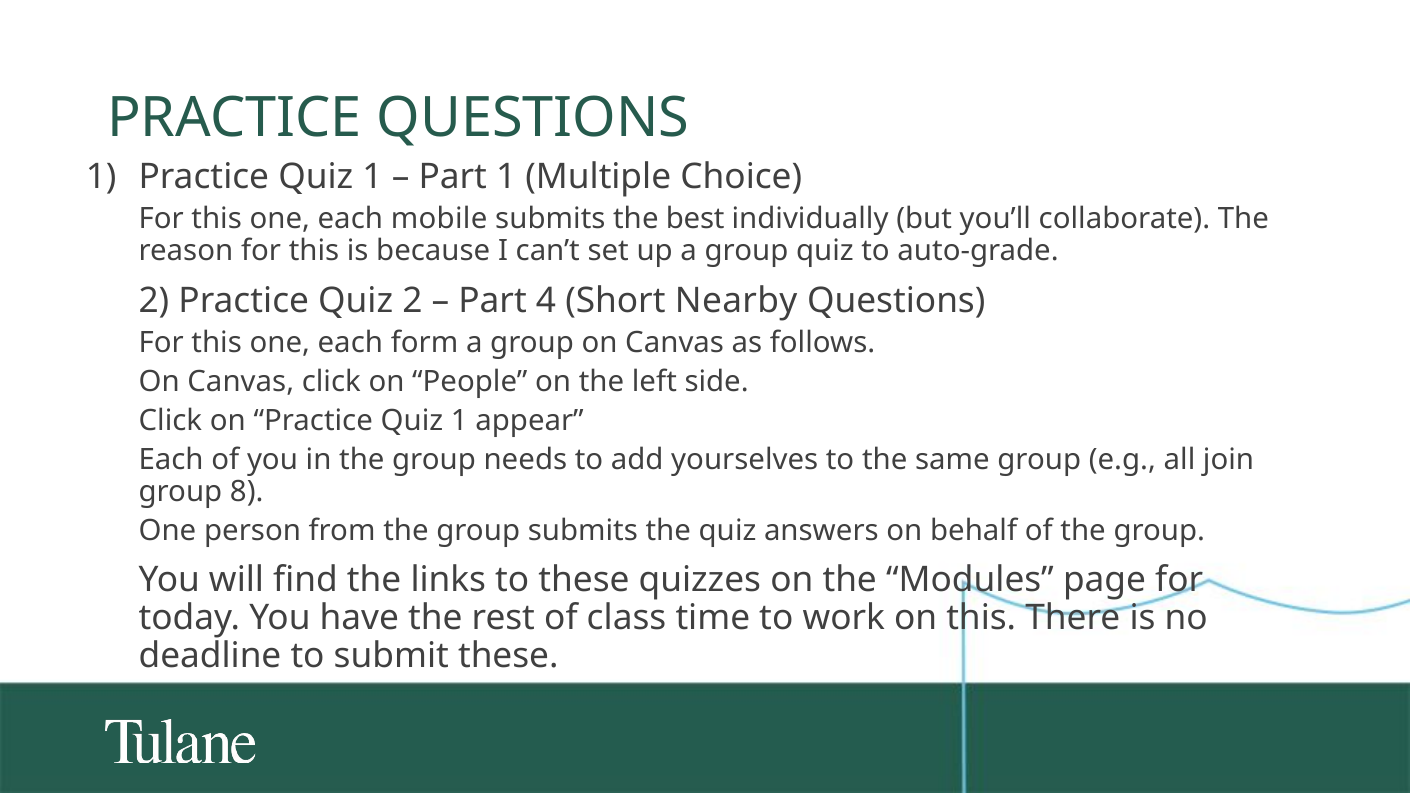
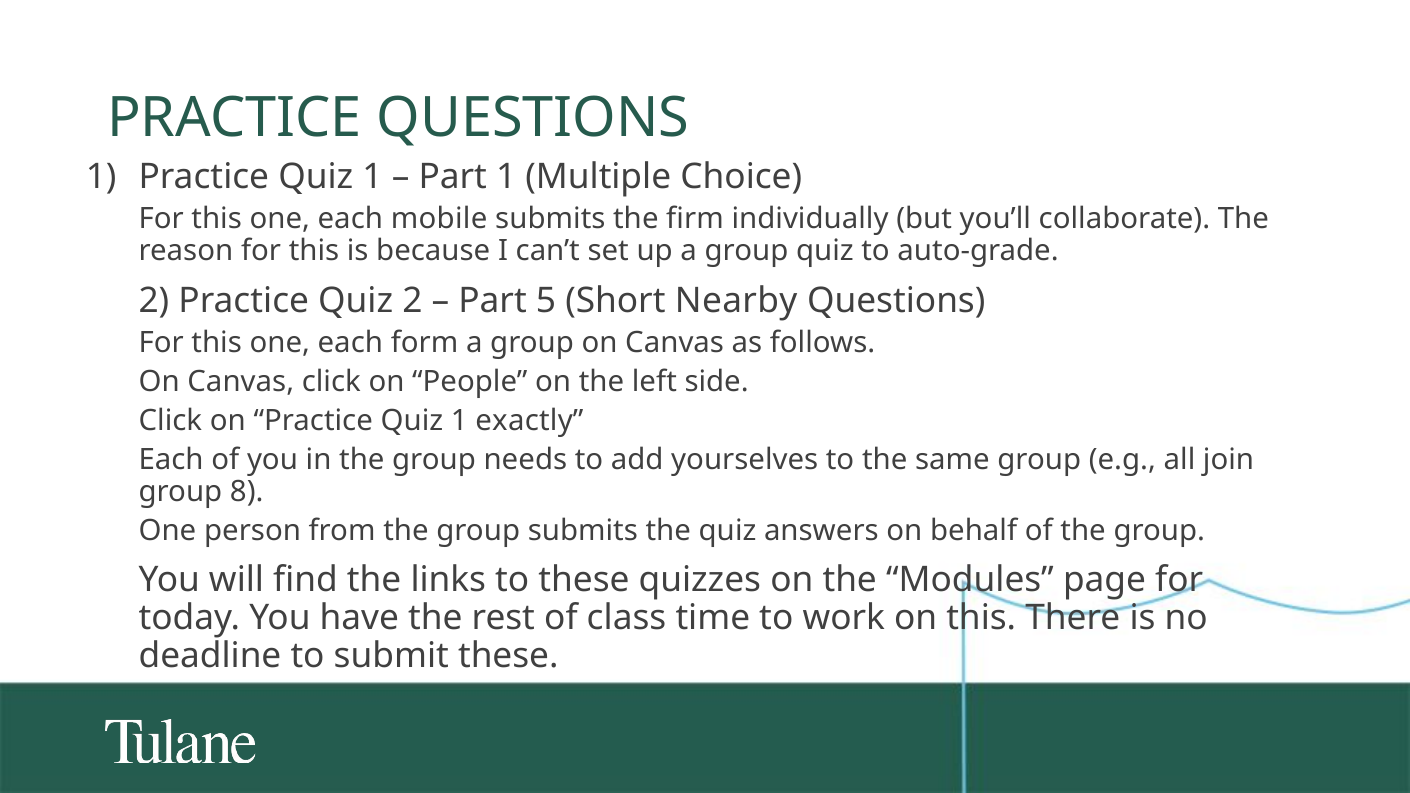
best: best -> firm (695, 219)
4: 4 -> 5 (546, 300)
appear: appear -> exactly (529, 421)
